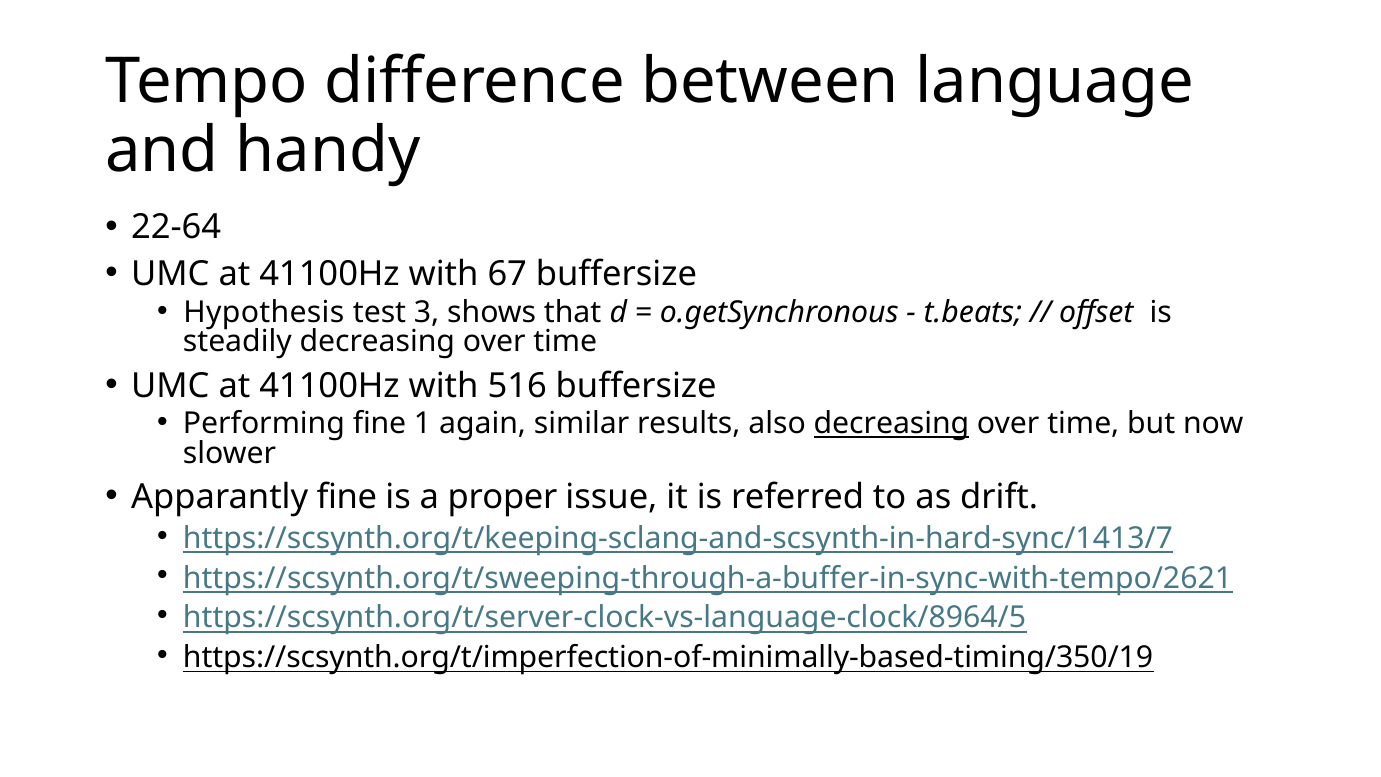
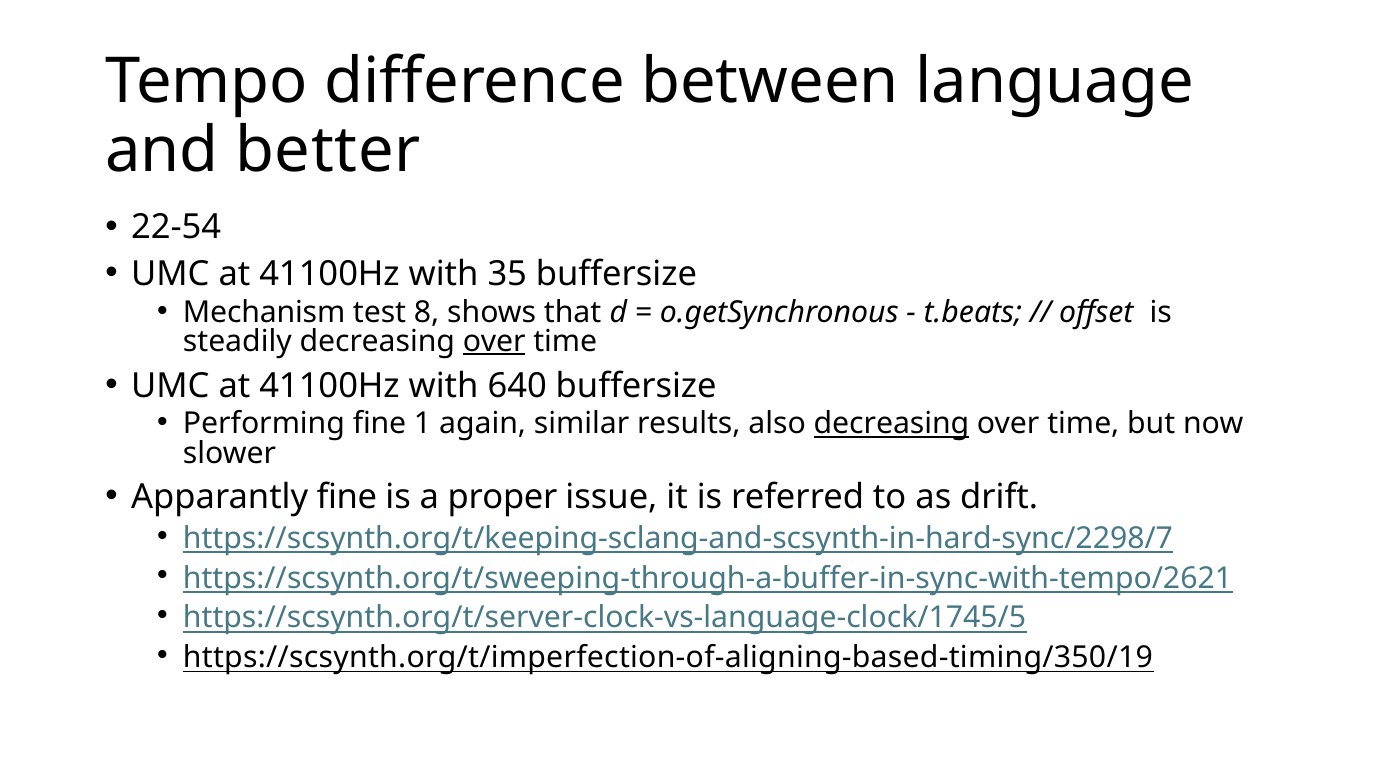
handy: handy -> better (328, 150)
22-64: 22-64 -> 22-54 (176, 227)
67: 67 -> 35 (507, 274)
Hypothesis: Hypothesis -> Mechanism (264, 312)
3: 3 -> 8 (427, 312)
over underline: none -> present (494, 341)
516: 516 -> 640 (517, 386)
https://scsynth.org/t/keeping-sclang-and-scsynth-in-hard-sync/1413/7: https://scsynth.org/t/keeping-sclang-and-scsynth-in-hard-sync/1413/7 -> https://scsynth.org/t/keeping-sclang-and-scsynth-in-hard-sync/2298/7 (678, 538)
https://scsynth.org/t/server-clock-vs-language-clock/8964/5: https://scsynth.org/t/server-clock-vs-language-clock/8964/5 -> https://scsynth.org/t/server-clock-vs-language-clock/1745/5 (605, 618)
https://scsynth.org/t/imperfection-of-minimally-based-timing/350/19: https://scsynth.org/t/imperfection-of-minimally-based-timing/350/19 -> https://scsynth.org/t/imperfection-of-aligning-based-timing/350/19 (668, 658)
